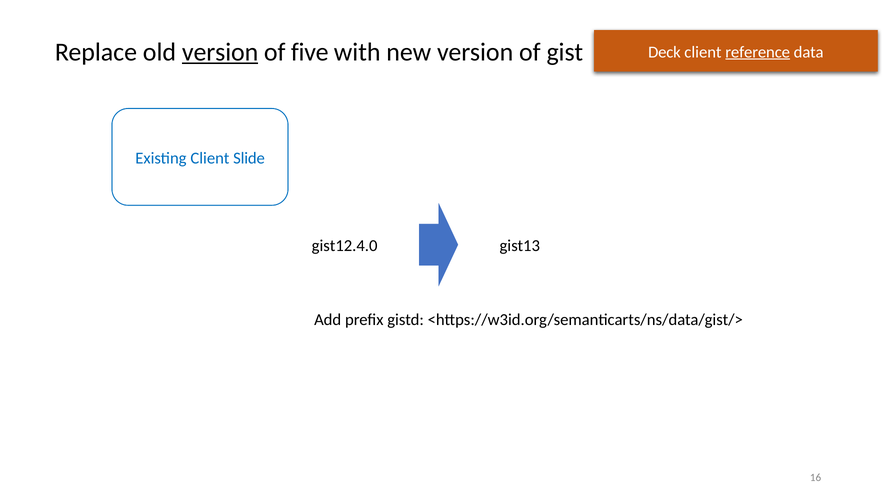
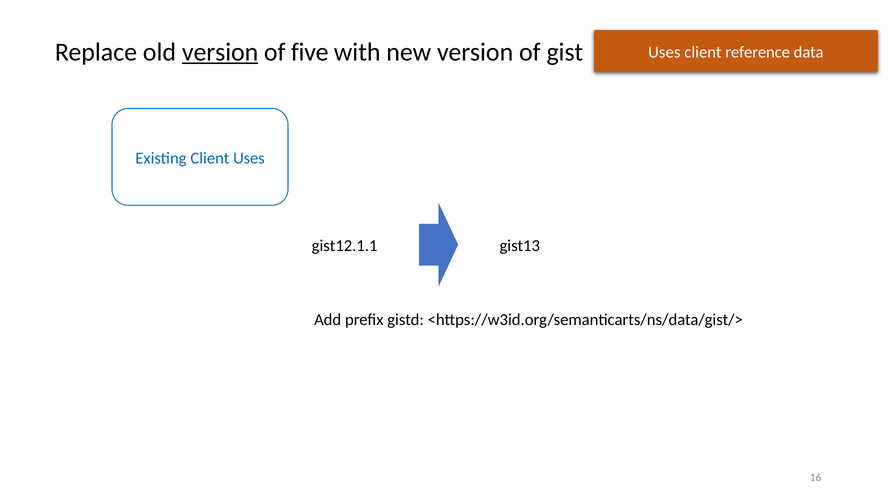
Deck: Deck -> Uses (664, 52)
reference underline: present -> none (758, 52)
Client Slide: Slide -> Uses (249, 158)
gist12.4.0: gist12.4.0 -> gist12.1.1 (345, 246)
